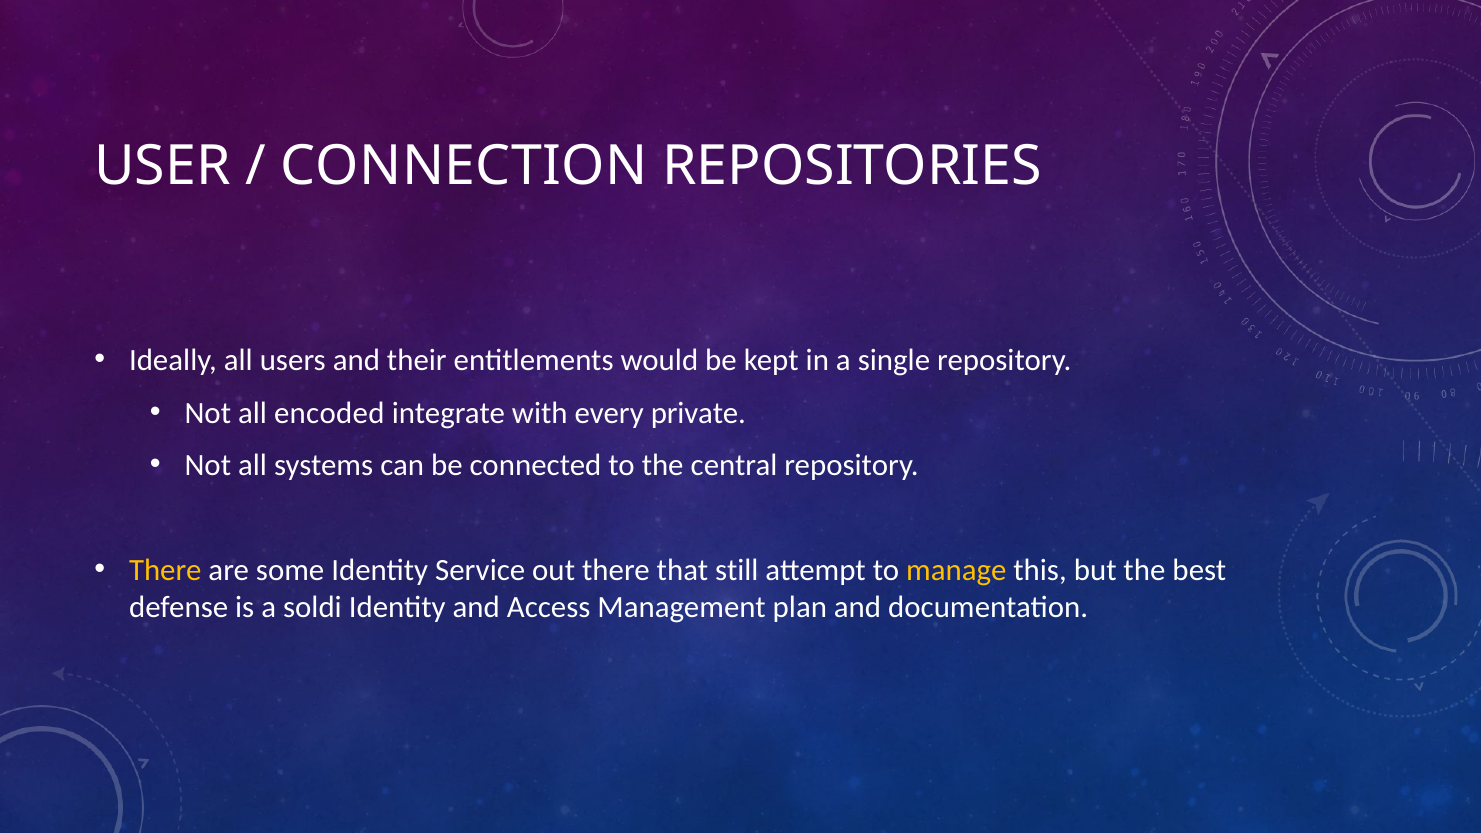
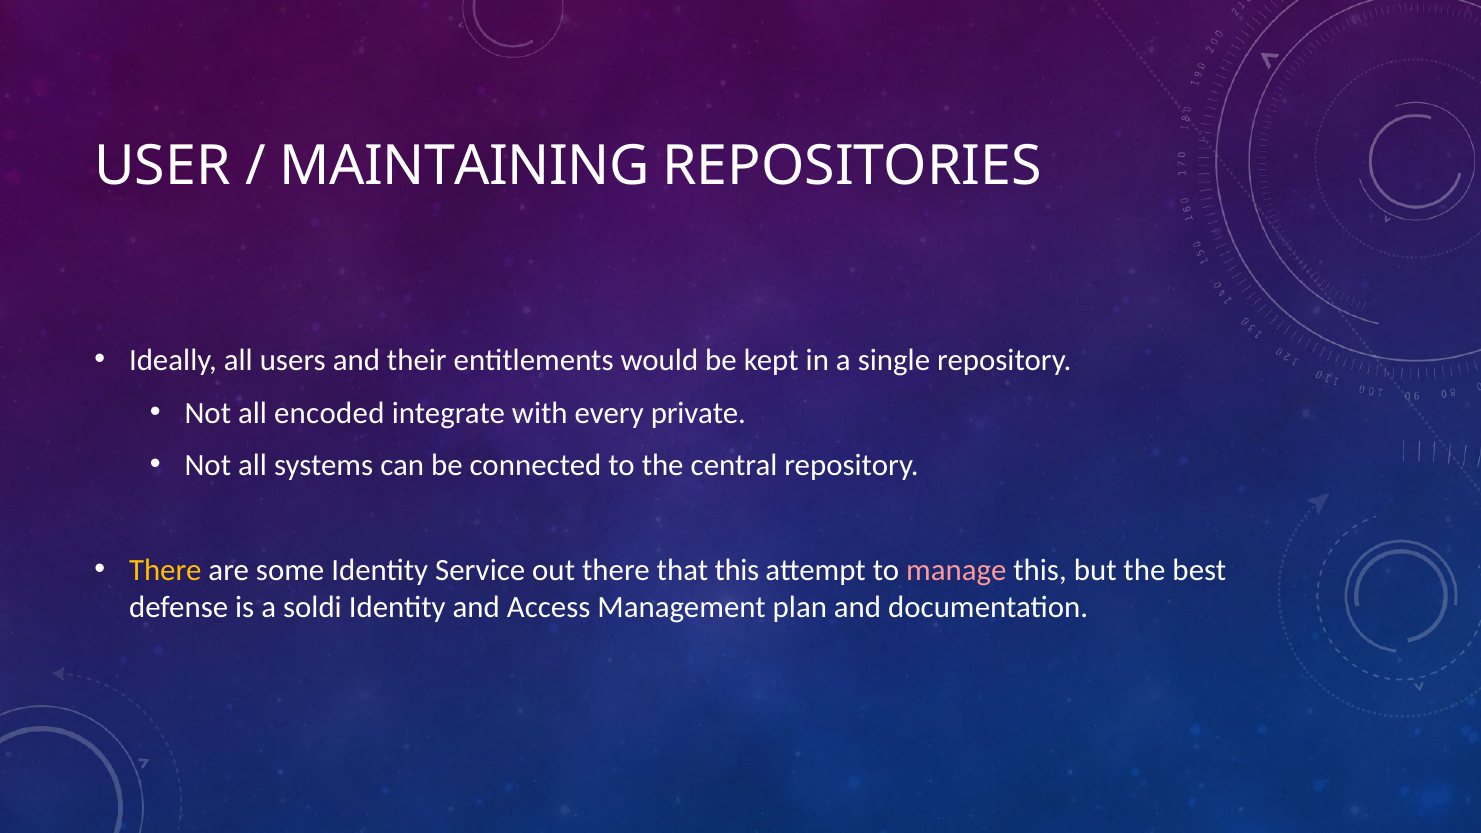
CONNECTION: CONNECTION -> MAINTAINING (464, 166)
that still: still -> this (737, 570)
manage colour: yellow -> pink (956, 570)
